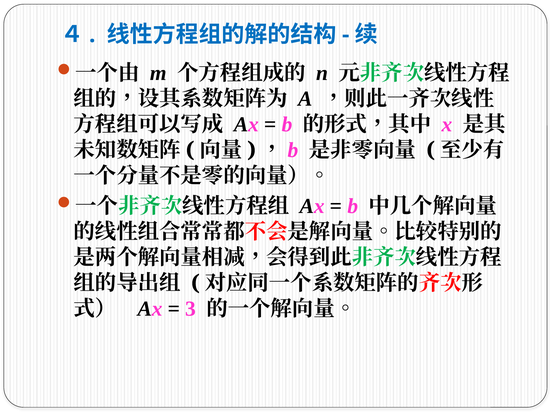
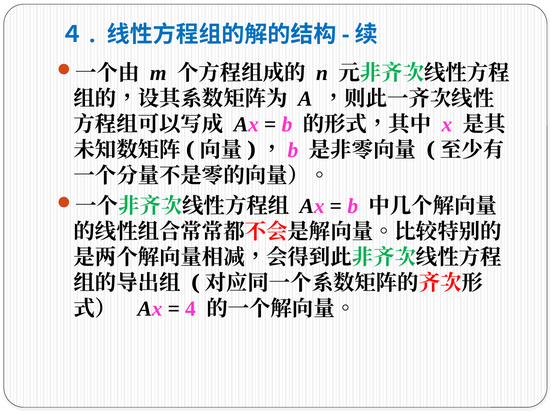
3: 3 -> 4 (191, 309)
